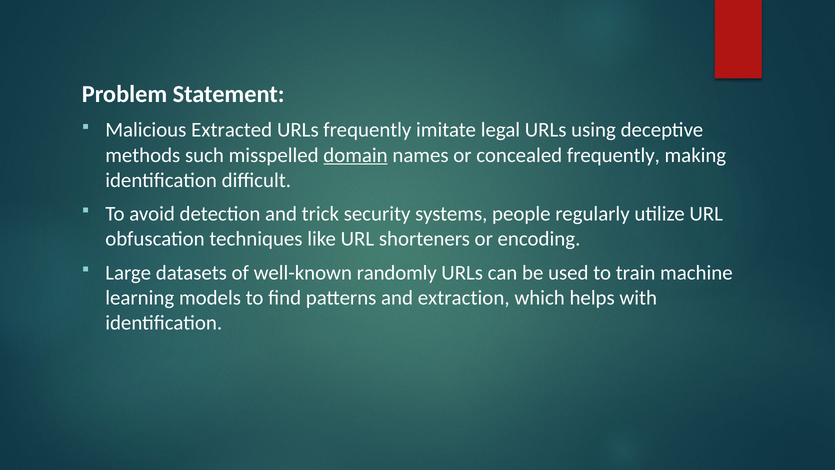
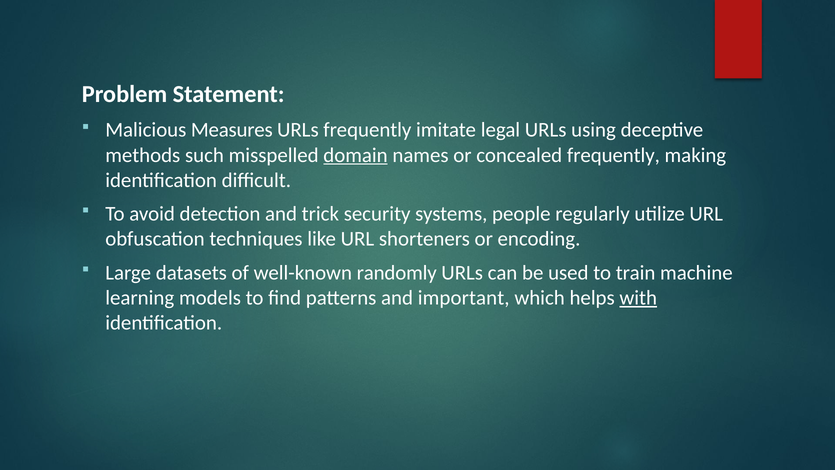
Extracted: Extracted -> Measures (232, 130)
extraction: extraction -> important (464, 298)
with underline: none -> present (638, 298)
